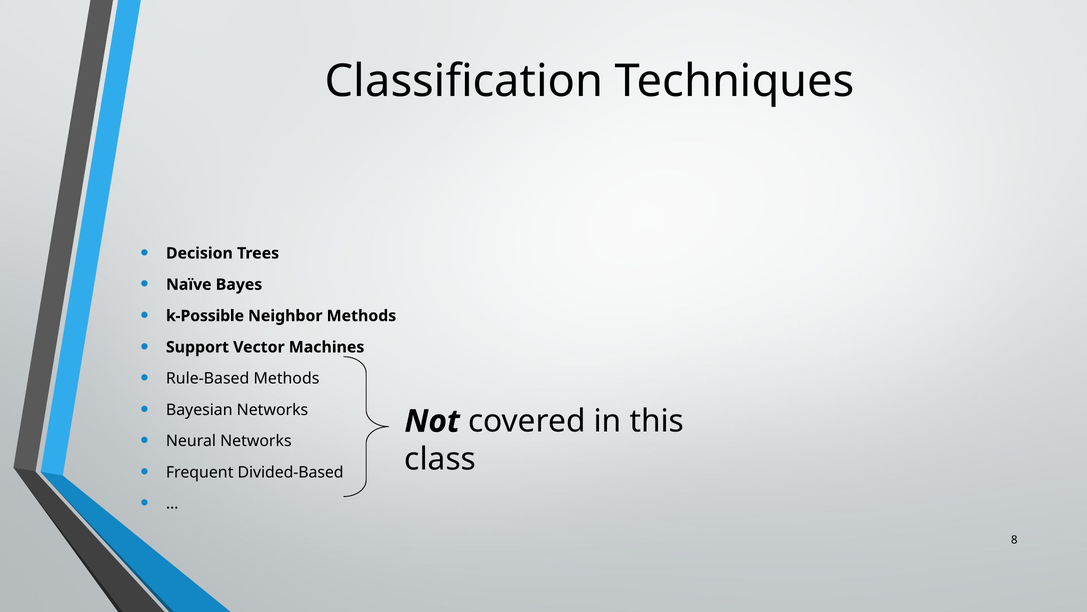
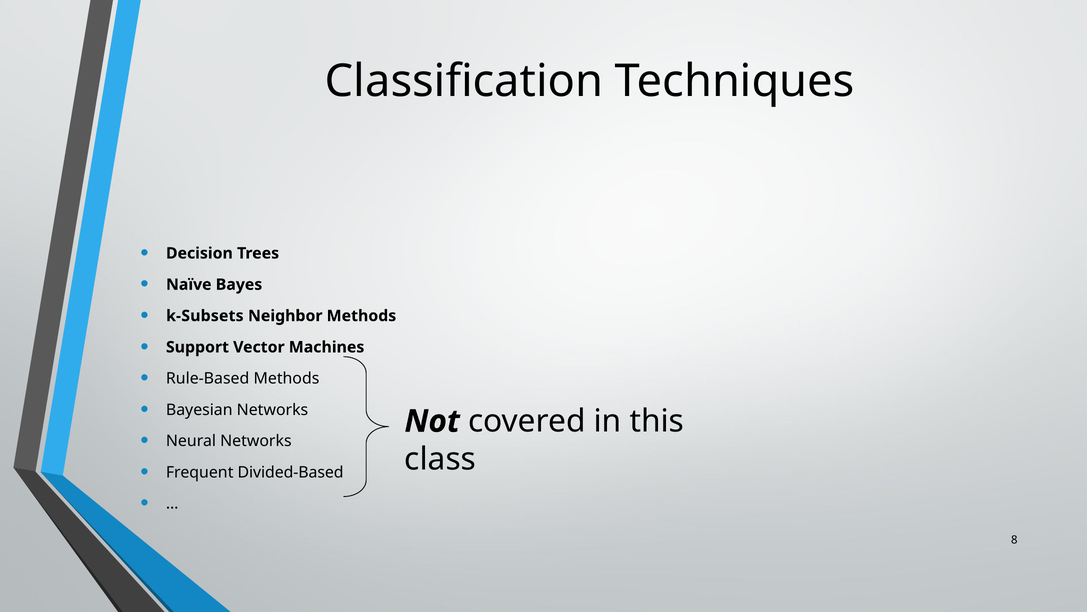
k-Possible: k-Possible -> k-Subsets (205, 316)
